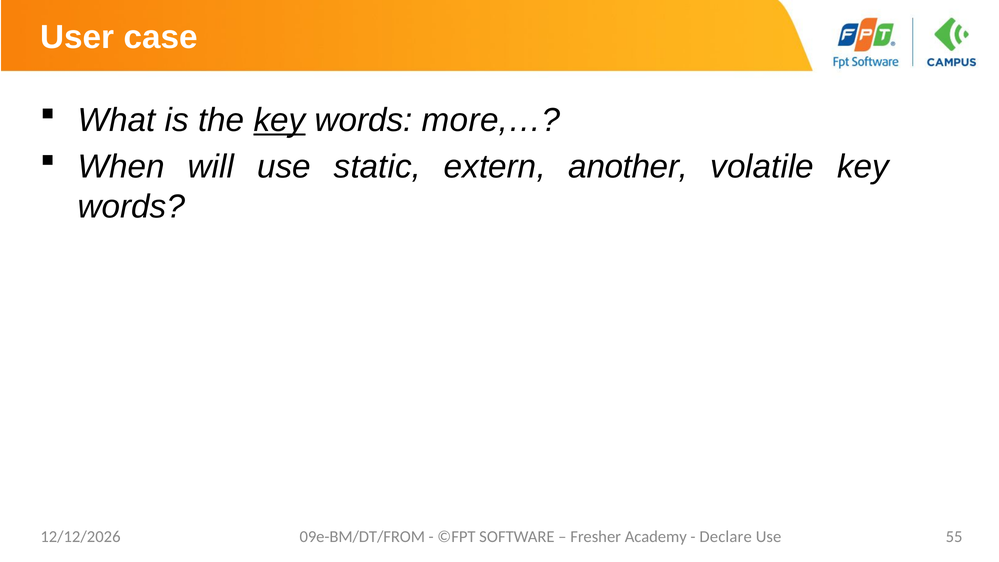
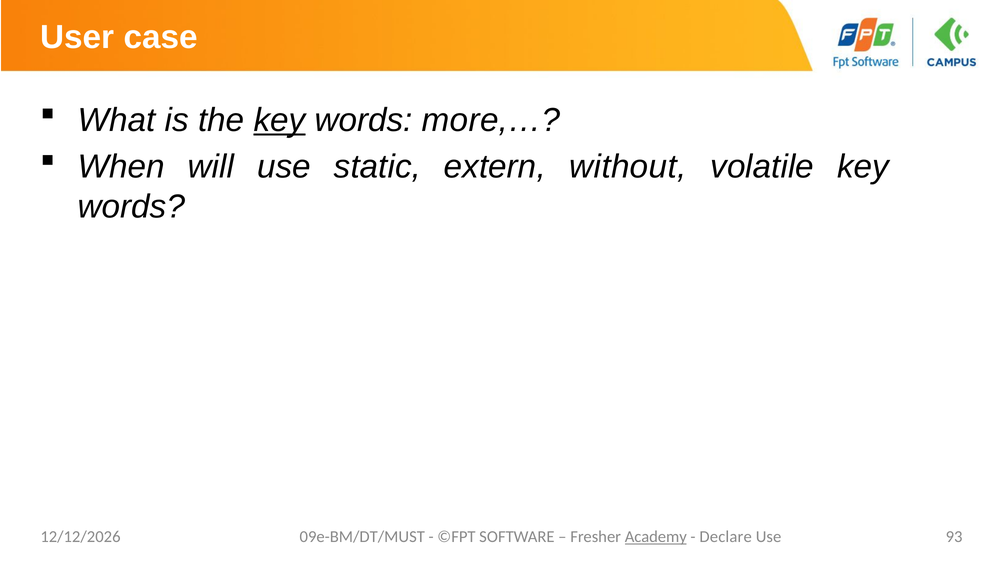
another: another -> without (628, 167)
09e-BM/DT/FROM: 09e-BM/DT/FROM -> 09e-BM/DT/MUST (362, 537)
Academy underline: none -> present (656, 537)
55: 55 -> 93 (954, 537)
